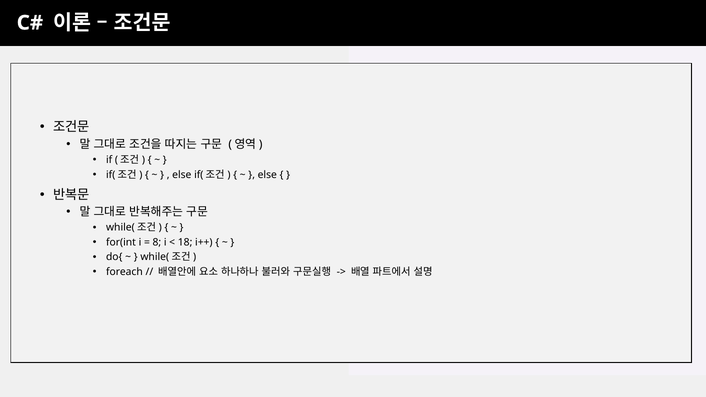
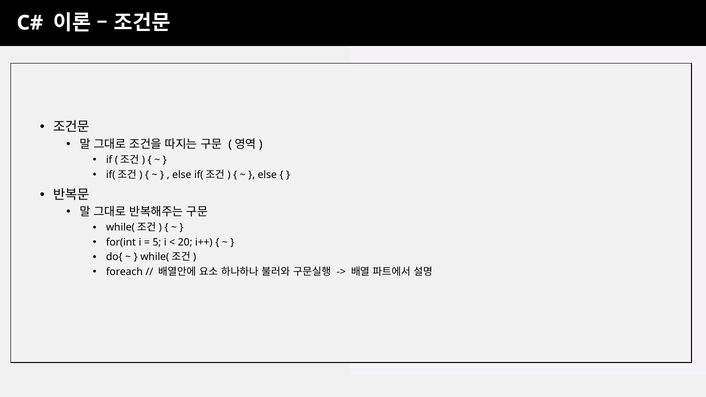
8: 8 -> 5 (157, 242)
18: 18 -> 20 (185, 242)
